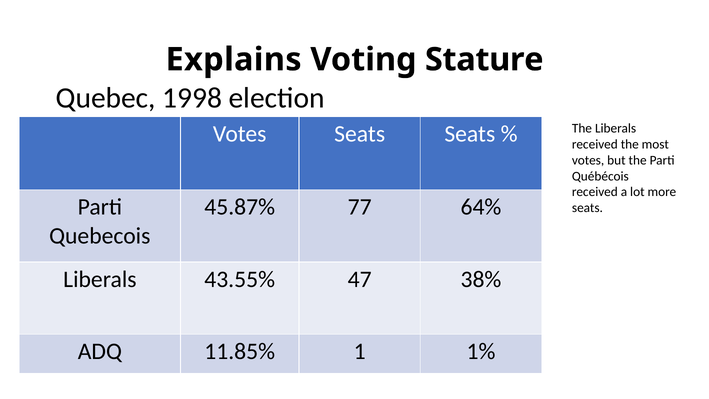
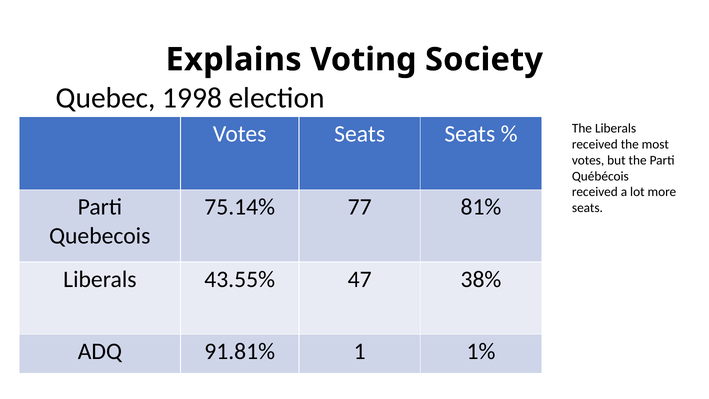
Stature: Stature -> Society (484, 60)
45.87%: 45.87% -> 75.14% (240, 207)
64%: 64% -> 81% (481, 207)
11.85%: 11.85% -> 91.81% (240, 351)
